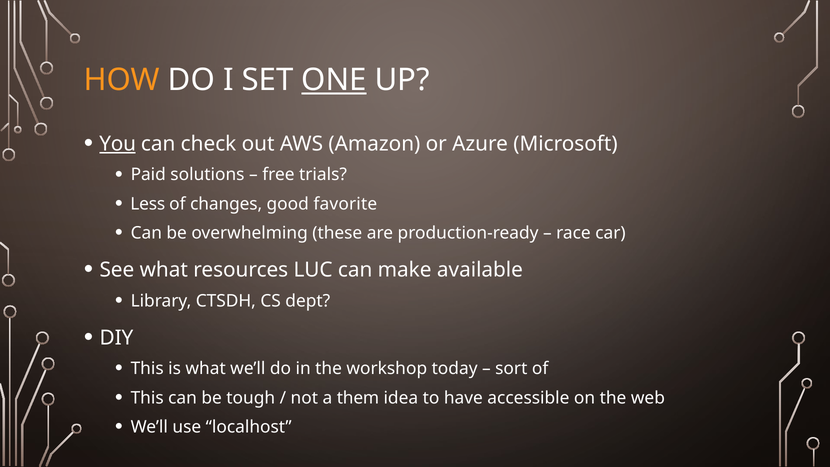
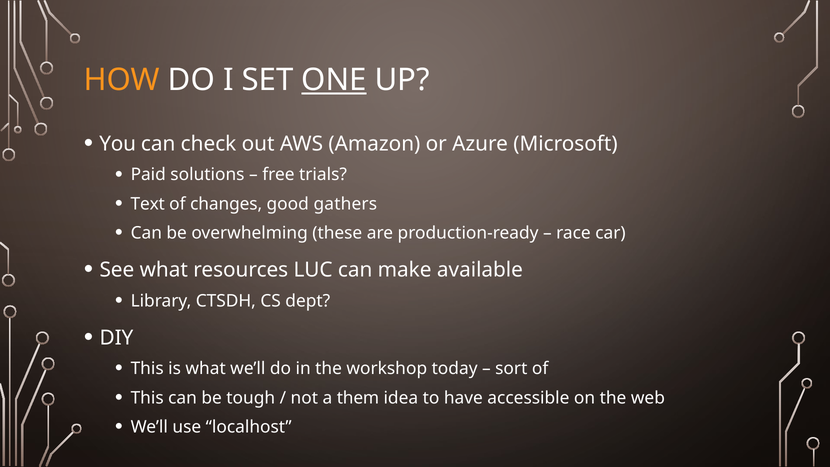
You underline: present -> none (118, 144)
Less: Less -> Text (148, 204)
favorite: favorite -> gathers (345, 204)
